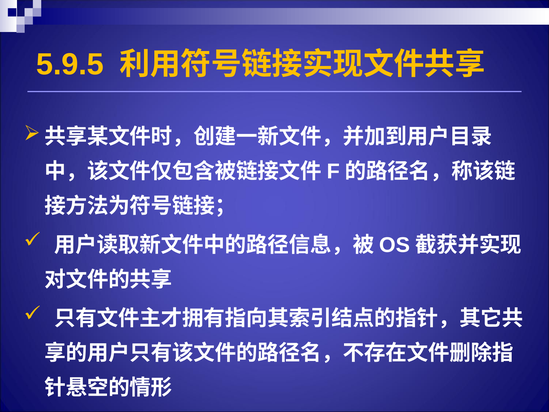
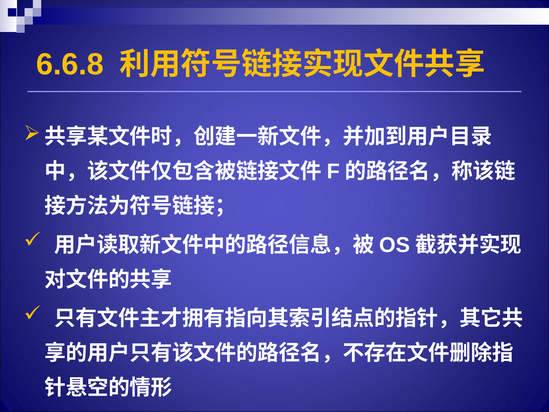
5.9.5: 5.9.5 -> 6.6.8 (70, 64)
